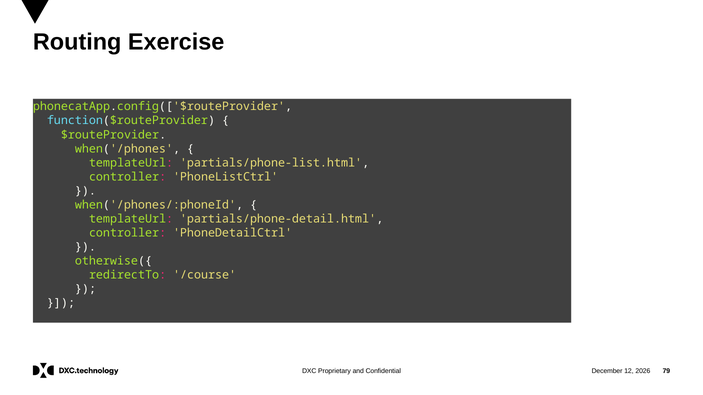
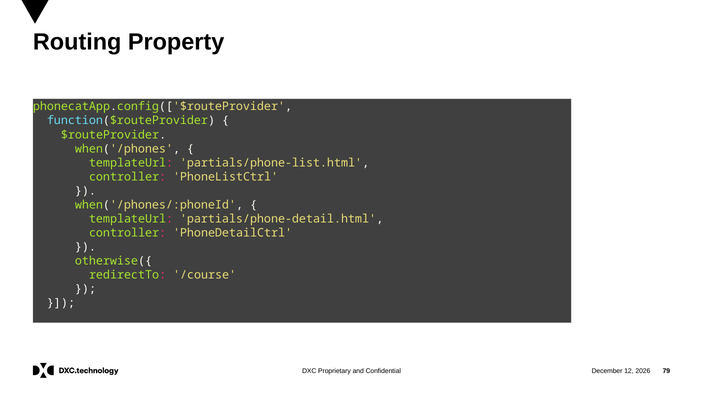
Exercise: Exercise -> Property (176, 42)
